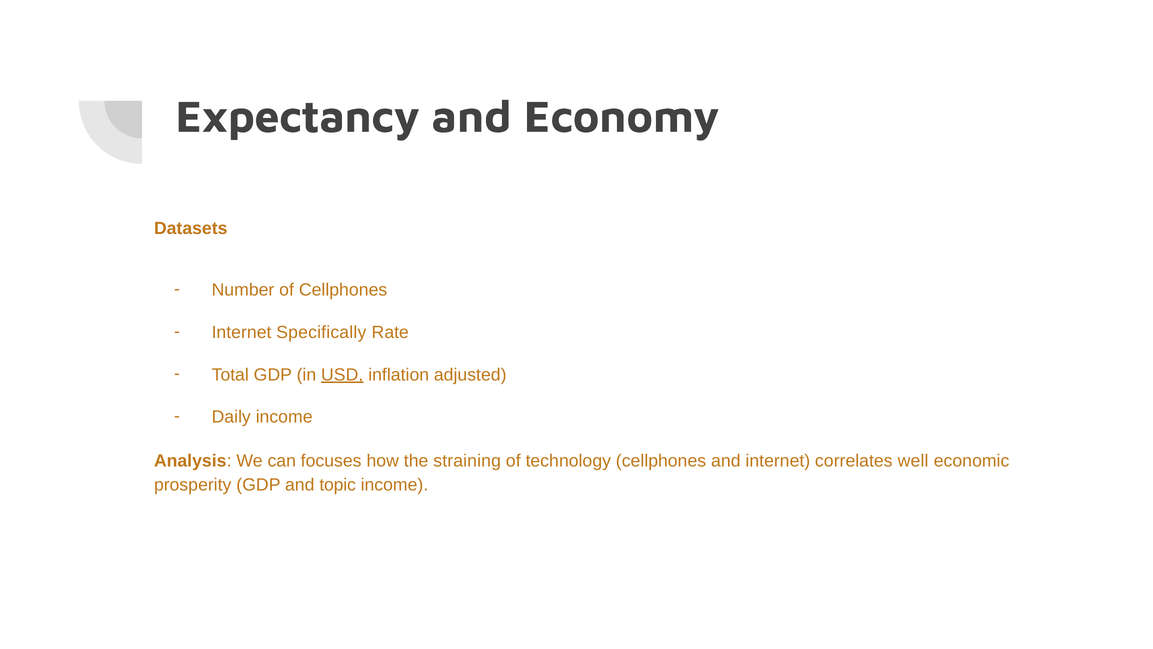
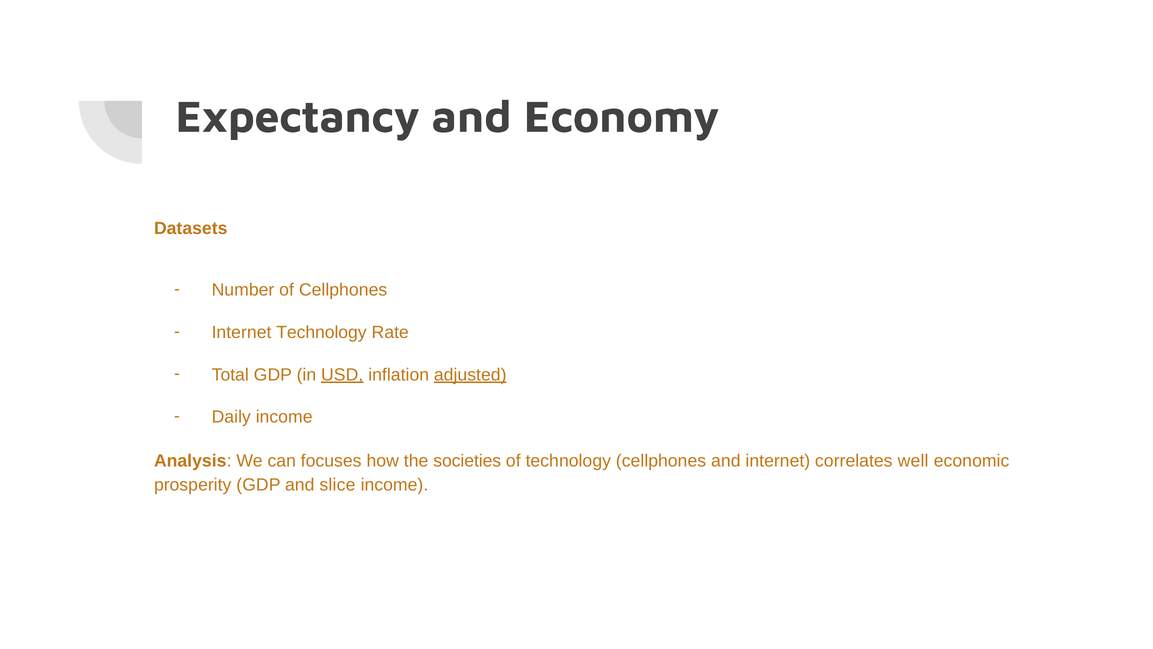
Internet Specifically: Specifically -> Technology (321, 332)
adjusted underline: none -> present (470, 374)
straining: straining -> societies (467, 460)
topic: topic -> slice (337, 485)
